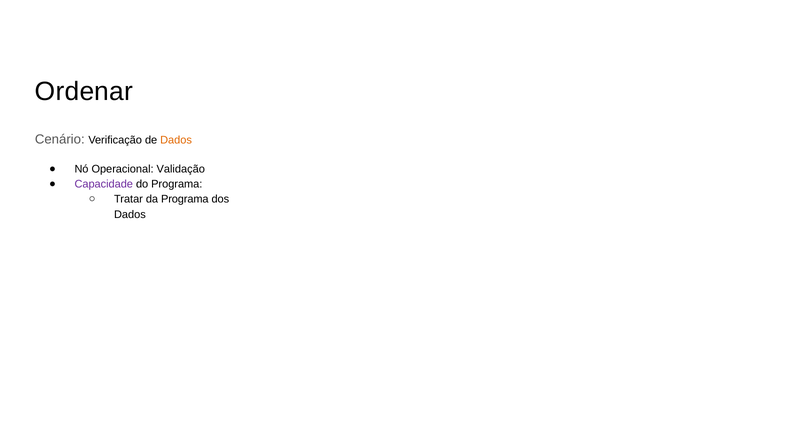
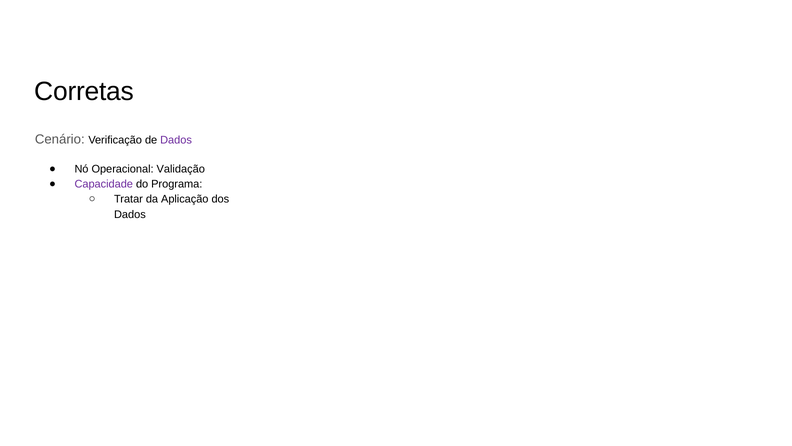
Ordenar: Ordenar -> Corretas (84, 92)
Dados colour: orange -> purple (176, 140)
da Programa: Programa -> Aplicação (185, 199)
